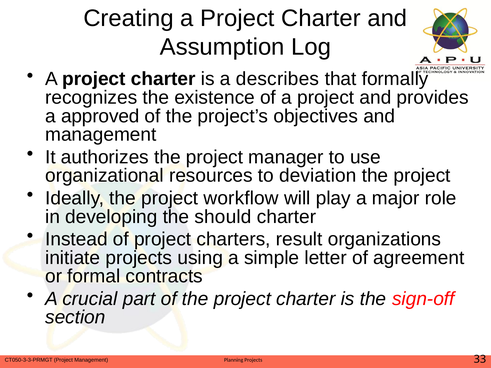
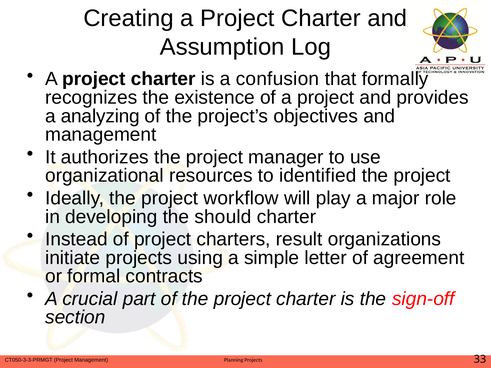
describes: describes -> confusion (278, 79)
approved: approved -> analyzing (100, 116)
deviation: deviation -> identified (318, 176)
